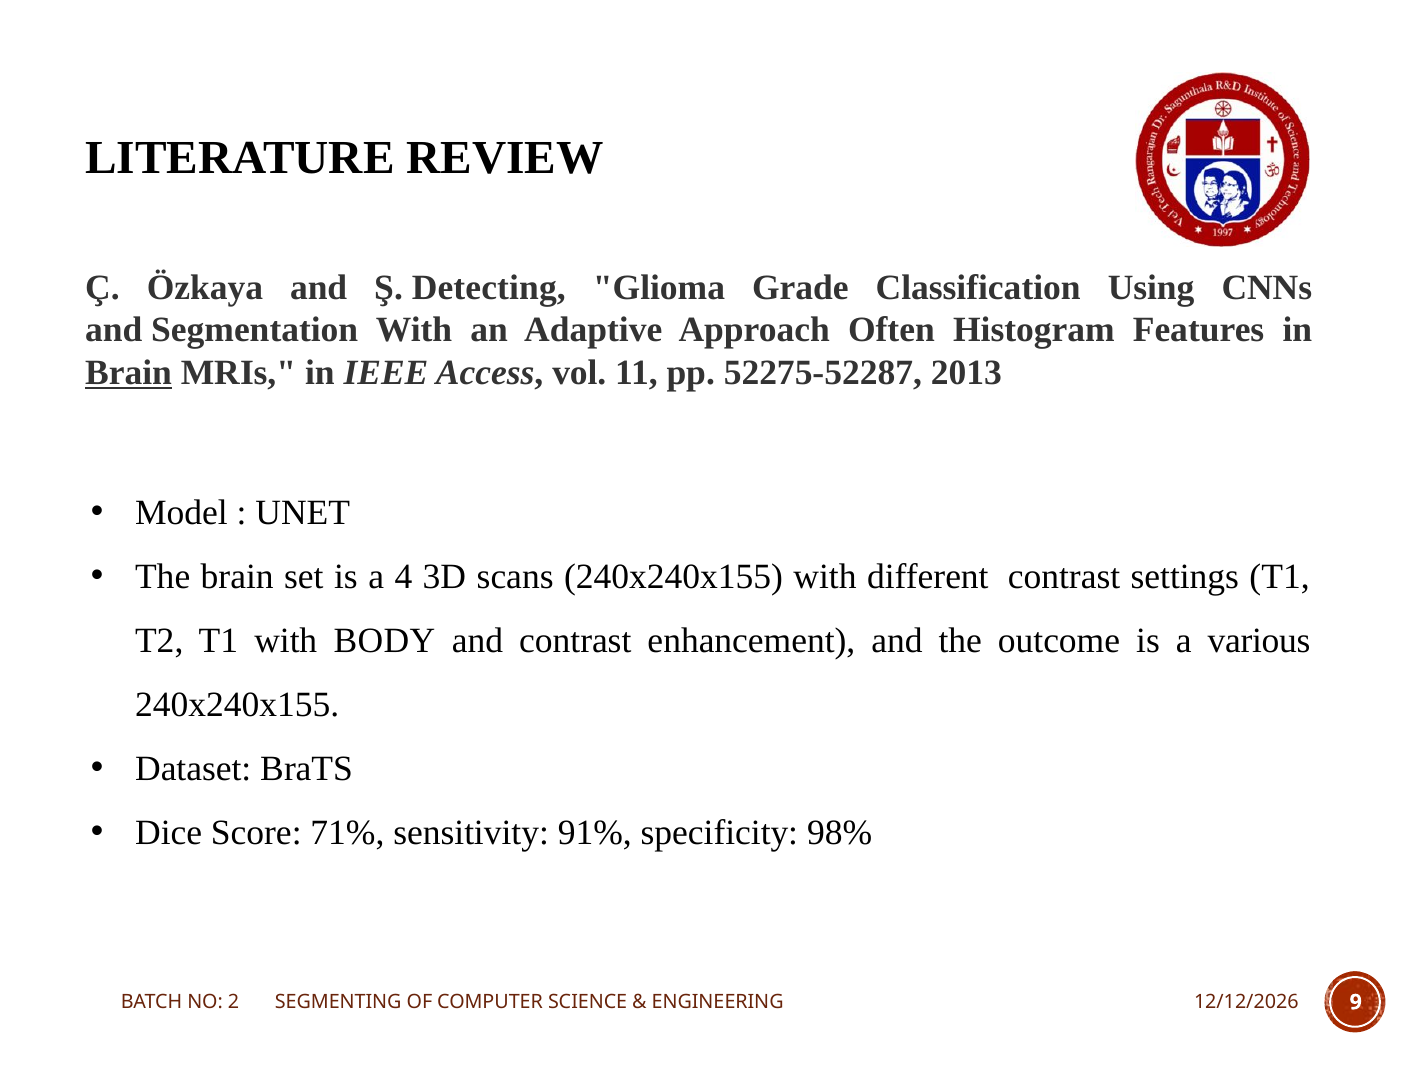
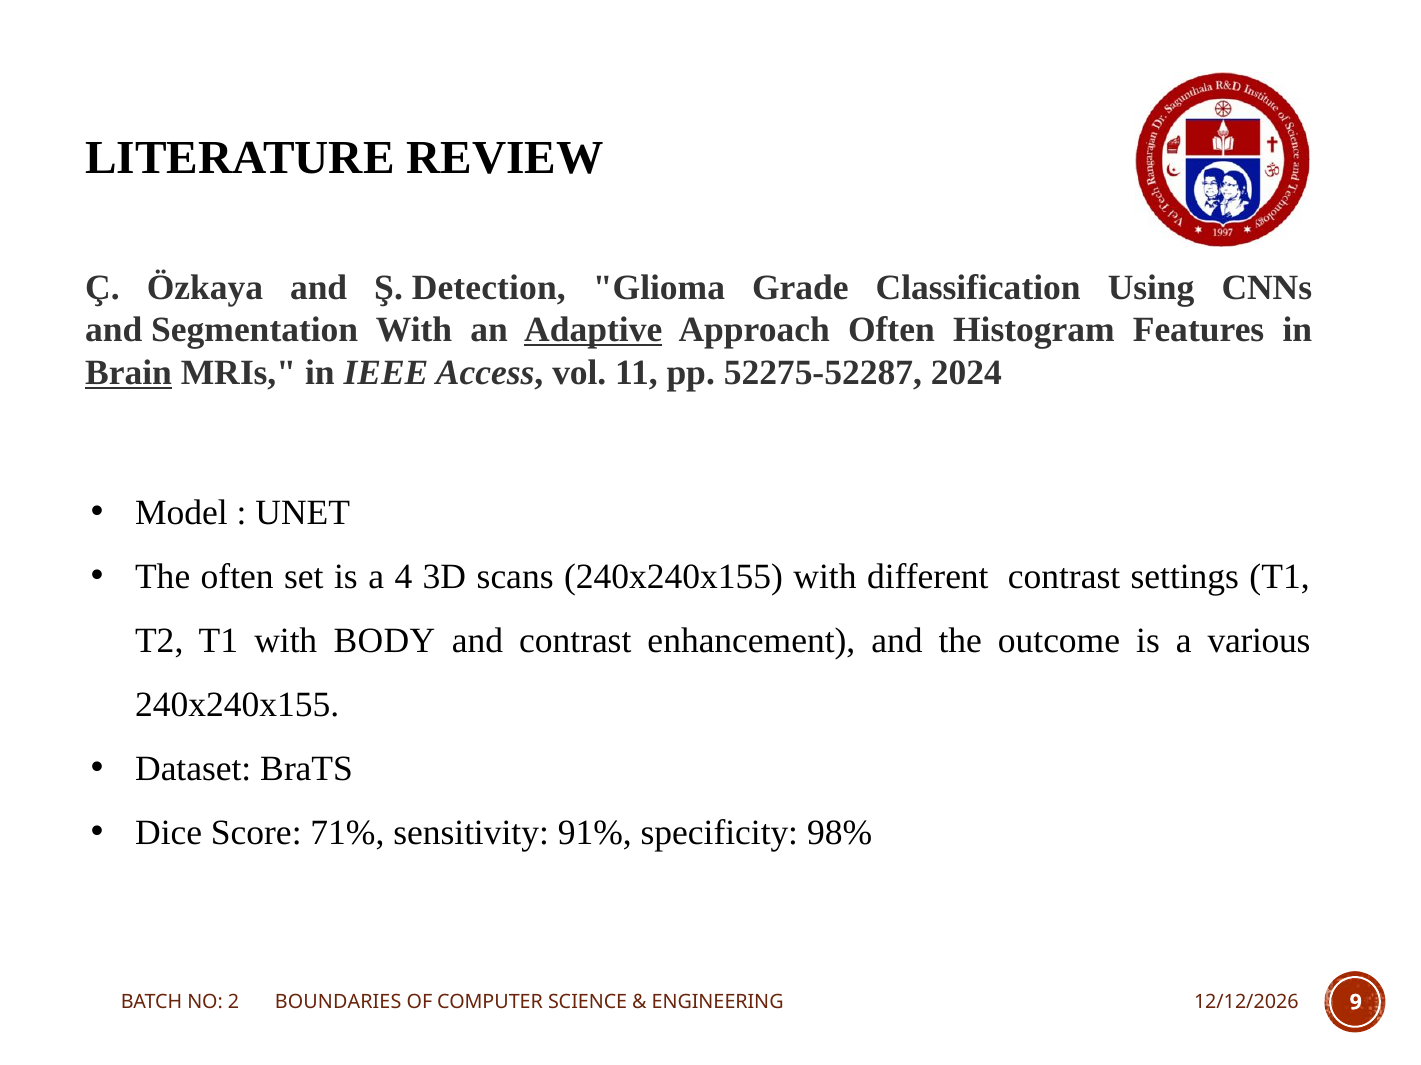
Detecting: Detecting -> Detection (489, 288)
Adaptive underline: none -> present (593, 330)
2013: 2013 -> 2024 (966, 373)
The brain: brain -> often (237, 577)
SEGMENTING: SEGMENTING -> BOUNDARIES (338, 1003)
